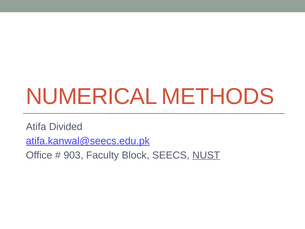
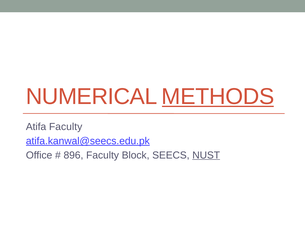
METHODS underline: none -> present (218, 96)
Atifa Divided: Divided -> Faculty (66, 127)
903: 903 -> 896 (73, 155)
